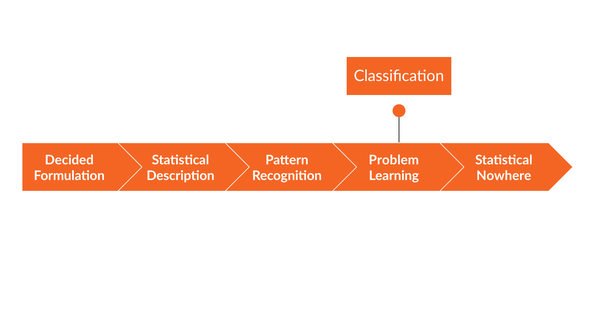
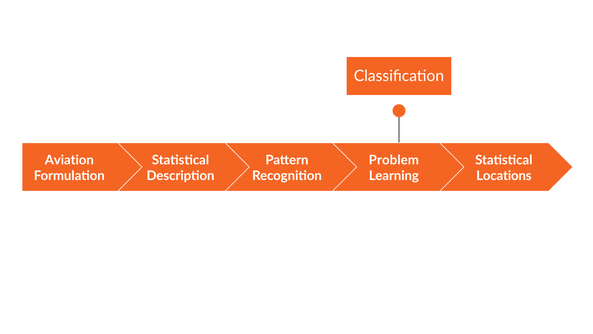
Decided: Decided -> Aviation (69, 160)
Nowhere: Nowhere -> Locations (504, 176)
